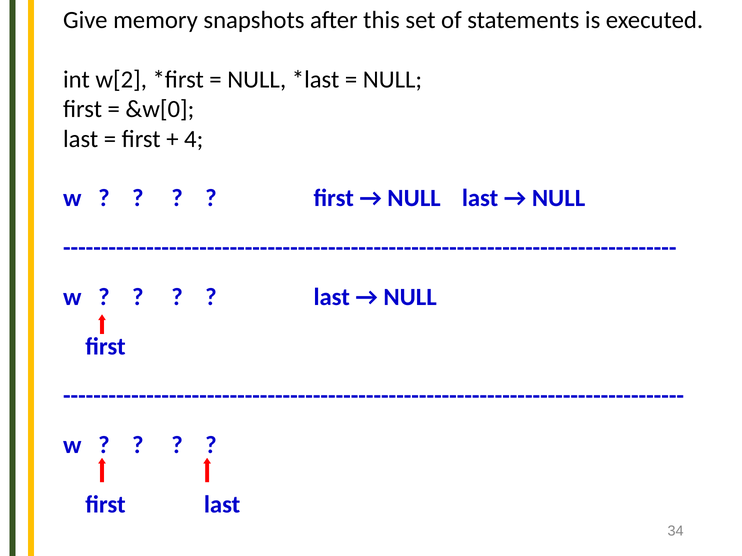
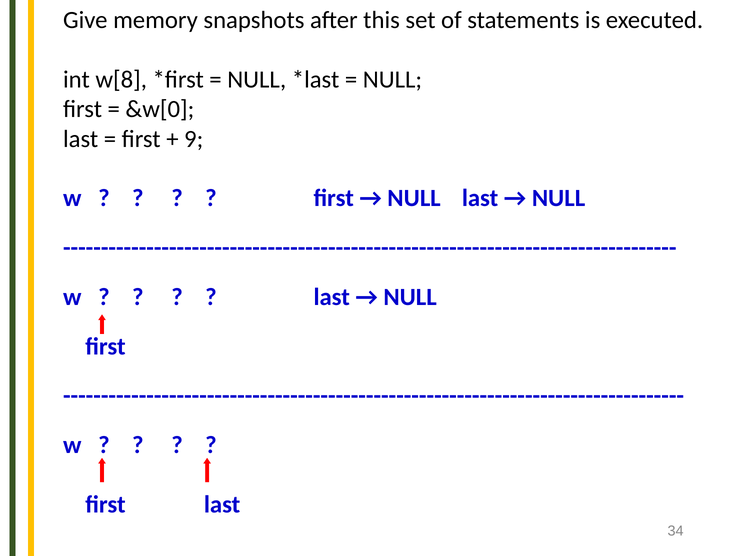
w[2: w[2 -> w[8 (121, 80)
4: 4 -> 9 (194, 139)
